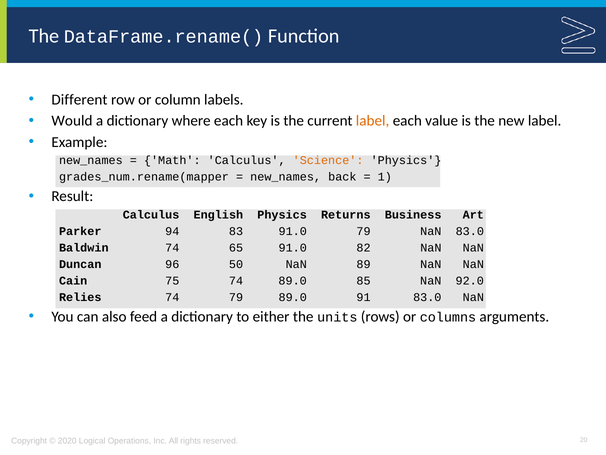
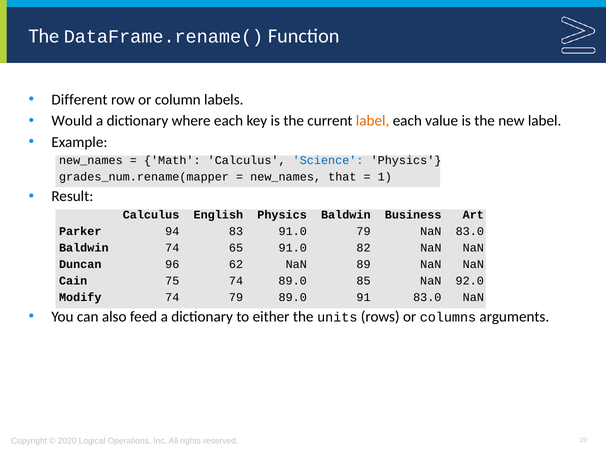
Science colour: orange -> blue (328, 160)
back: back -> that (342, 177)
Physics Returns: Returns -> Baldwin (346, 214)
50: 50 -> 62 (236, 264)
Relies: Relies -> Modify (80, 297)
